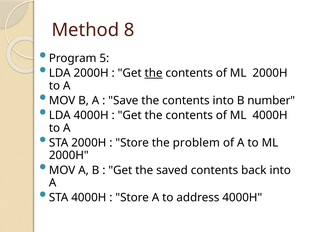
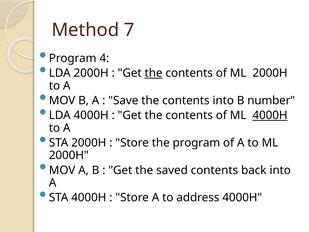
8: 8 -> 7 (129, 30)
5: 5 -> 4 (104, 58)
4000H underline: none -> present (270, 115)
the problem: problem -> program (196, 143)
